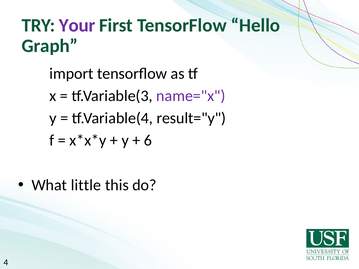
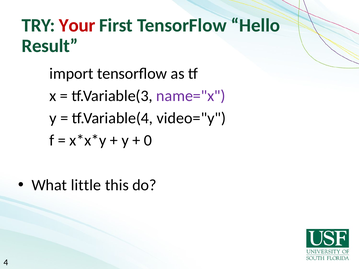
Your colour: purple -> red (77, 25)
Graph: Graph -> Result (50, 46)
result="y: result="y -> video="y (191, 118)
6: 6 -> 0 (148, 141)
